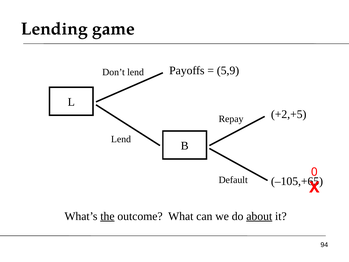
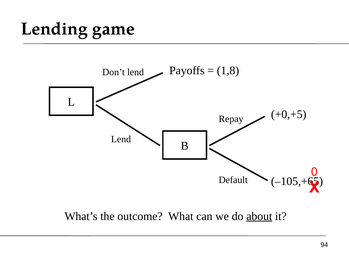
5,9: 5,9 -> 1,8 (228, 71)
+2,+5: +2,+5 -> +0,+5 (289, 114)
the underline: present -> none (107, 216)
